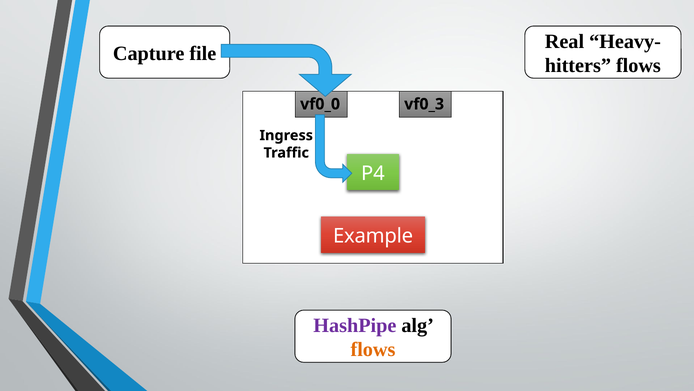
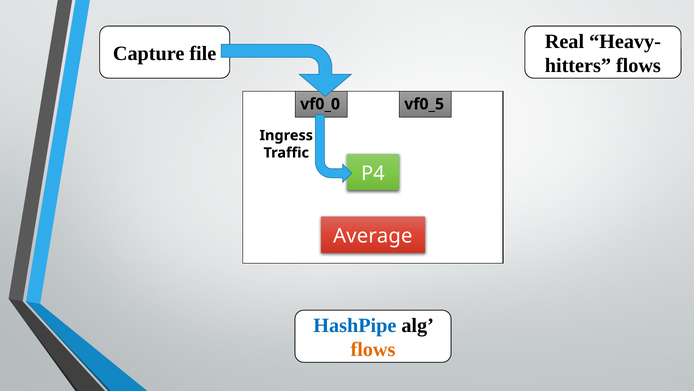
vf0_3: vf0_3 -> vf0_5 (424, 104)
Example: Example -> Average (373, 236)
HashPipe colour: purple -> blue (355, 325)
